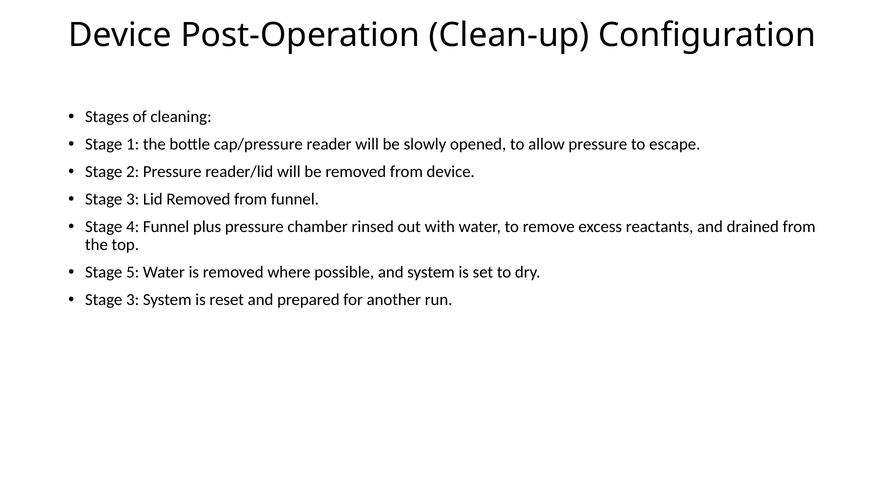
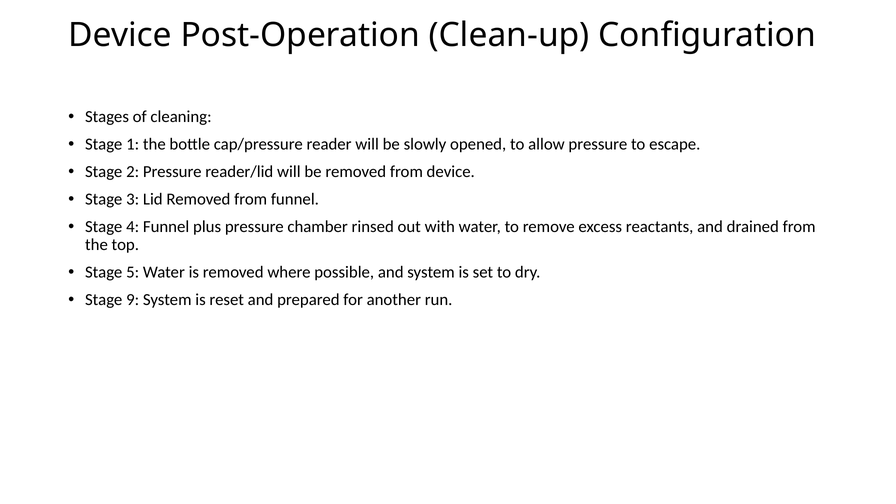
3: 3 -> 9 (133, 300)
